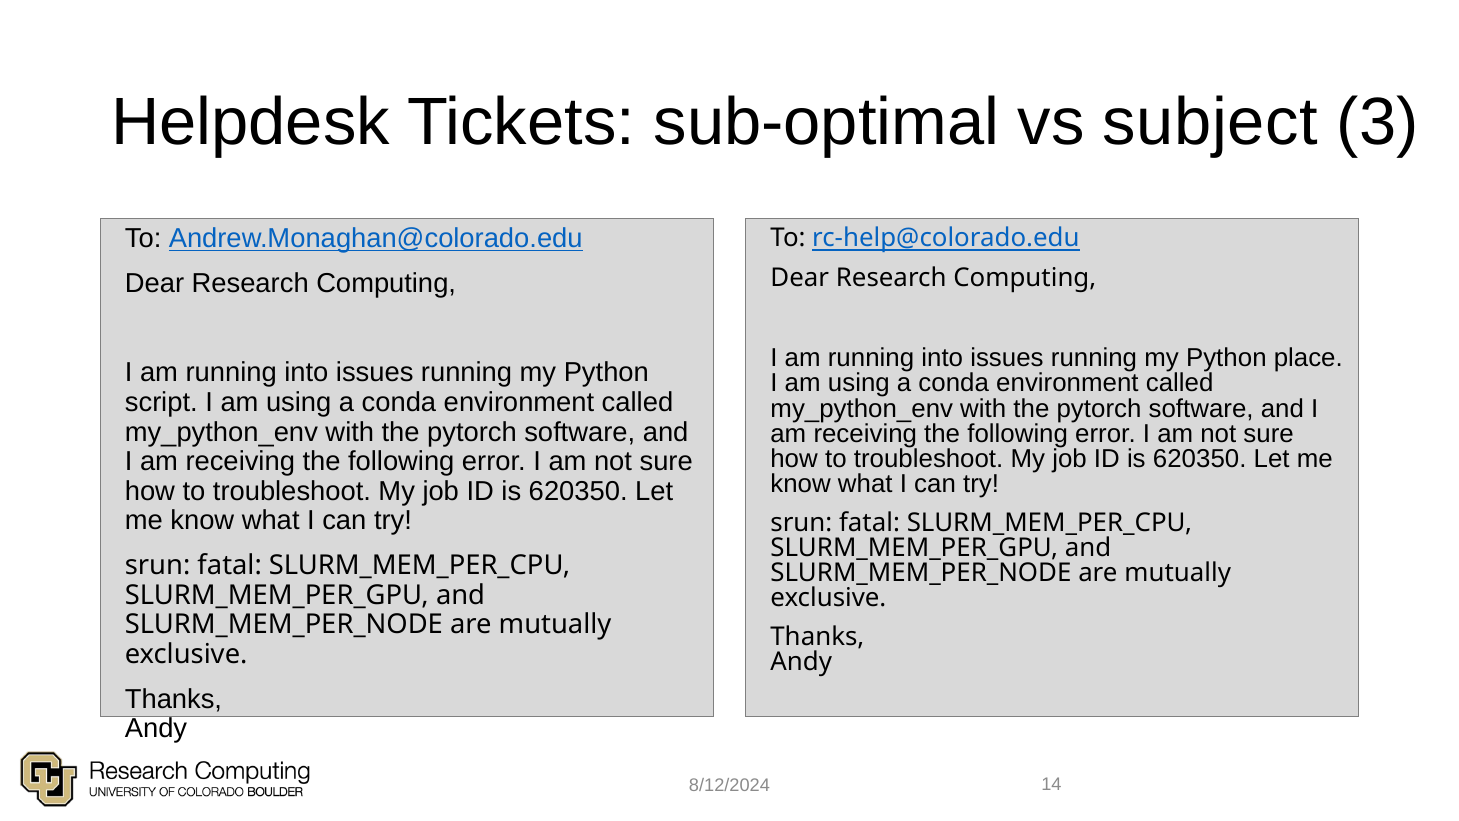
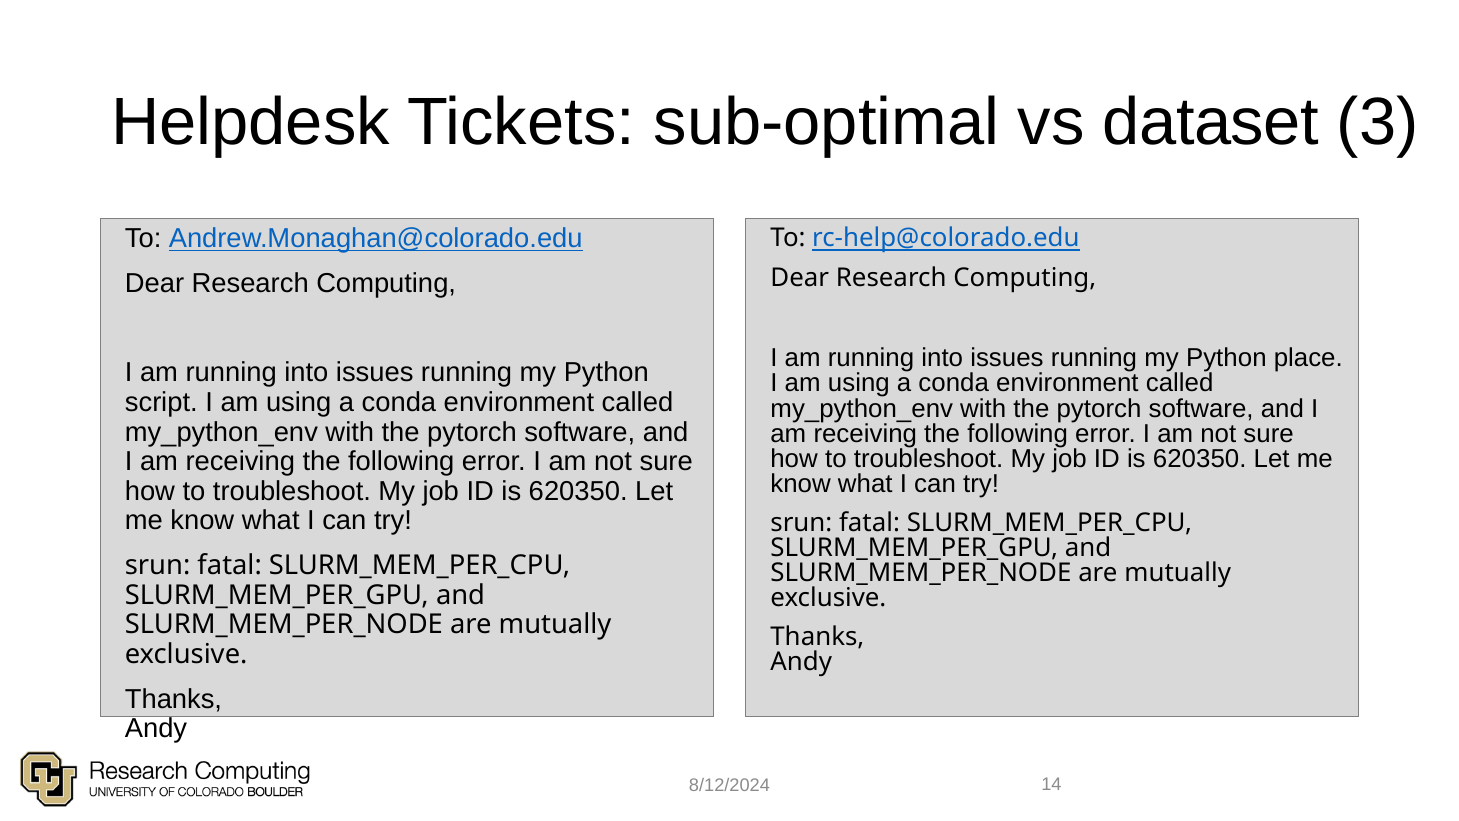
subject: subject -> dataset (1211, 123)
